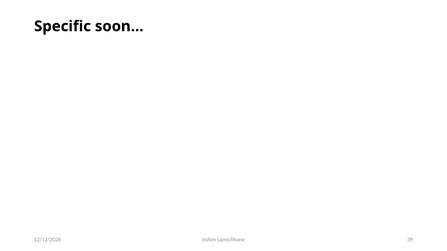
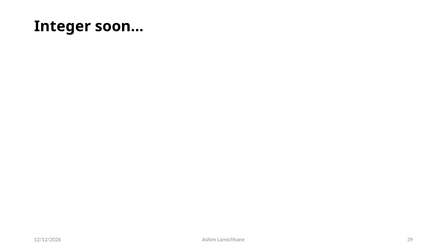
Specific: Specific -> Integer (62, 26)
